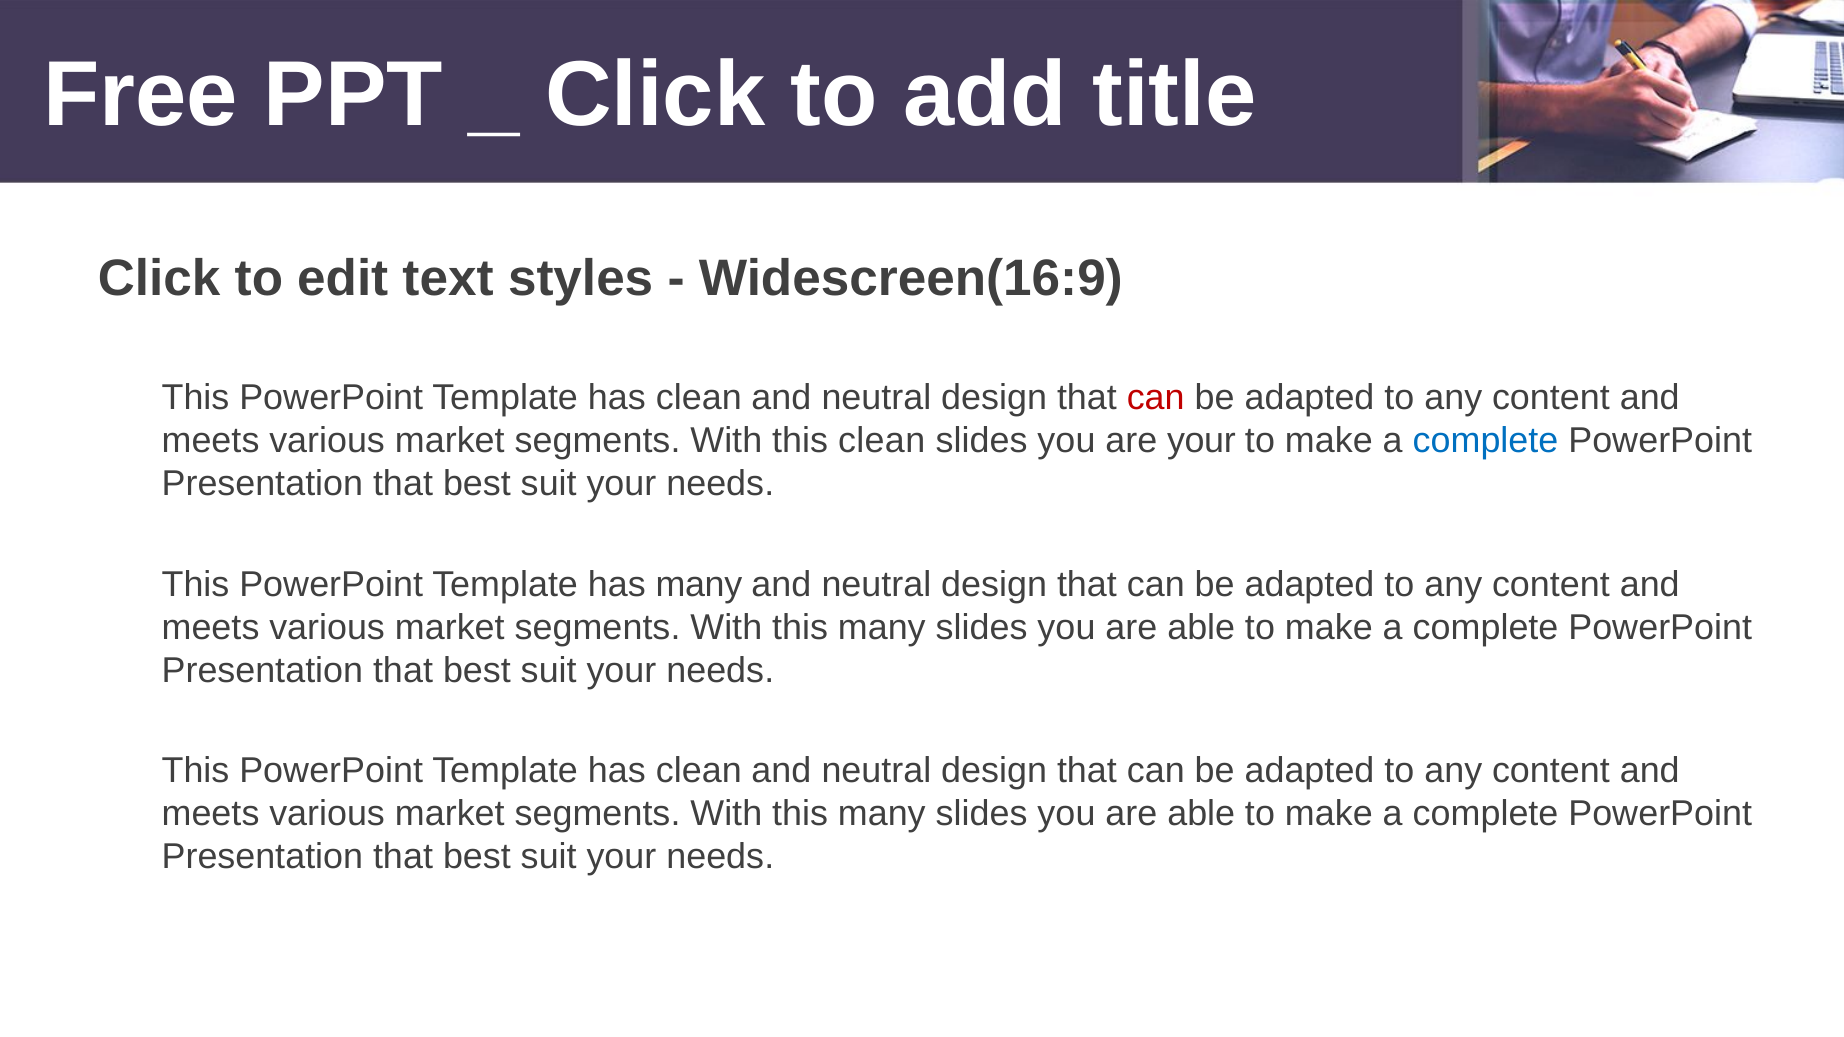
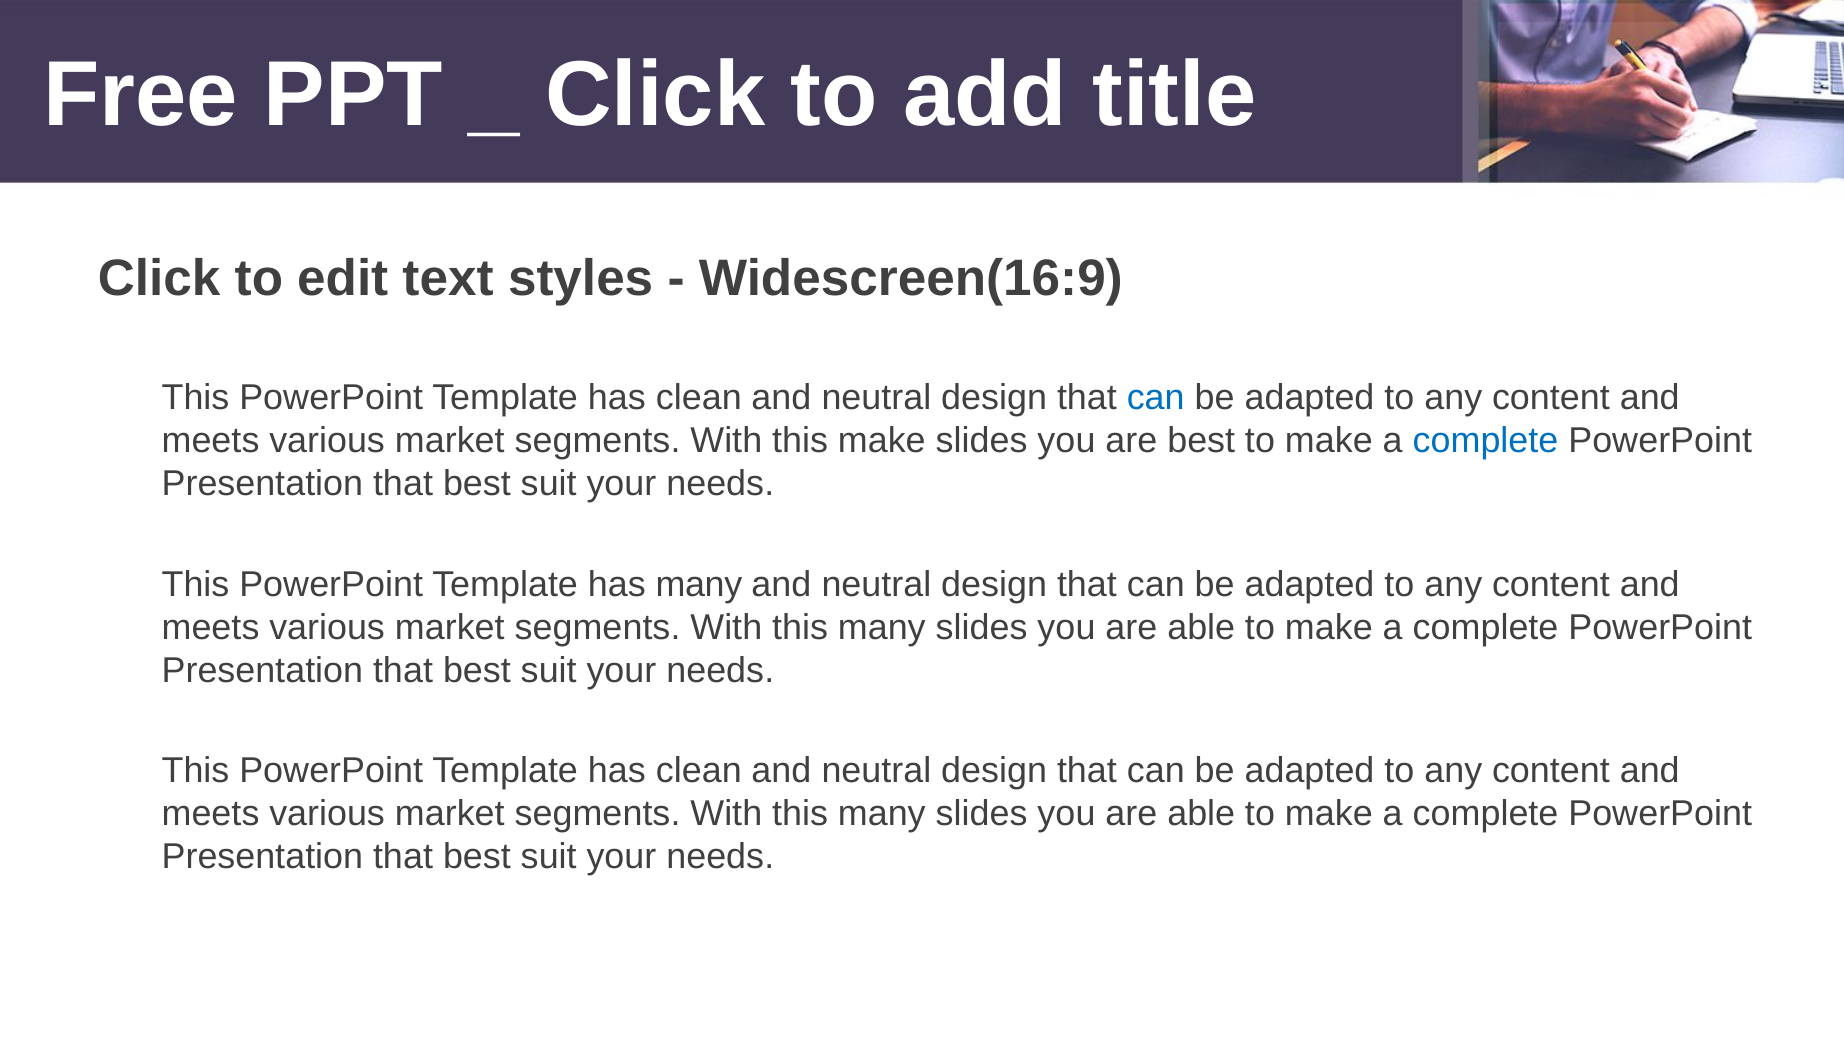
can colour: red -> blue (1156, 398)
this clean: clean -> make (882, 441)
are your: your -> best (1201, 441)
